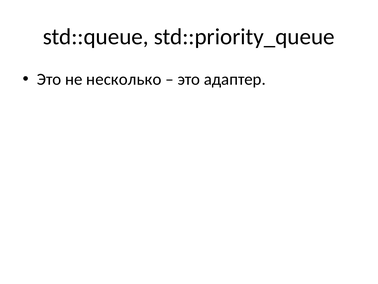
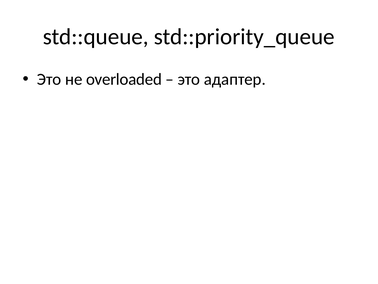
несколько: несколько -> overloaded (124, 79)
